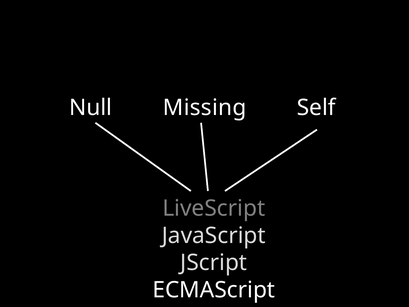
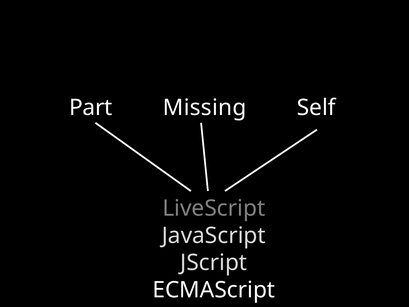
Null: Null -> Part (91, 108)
